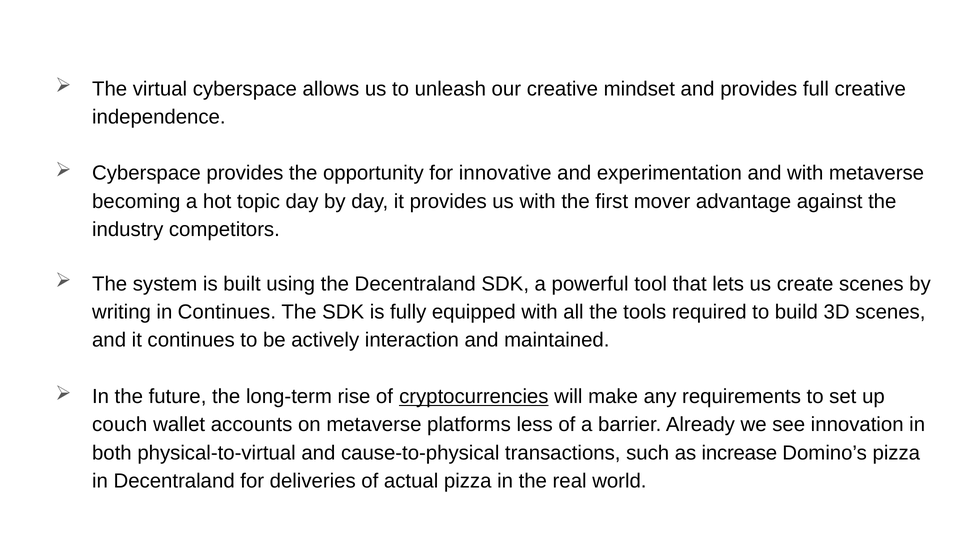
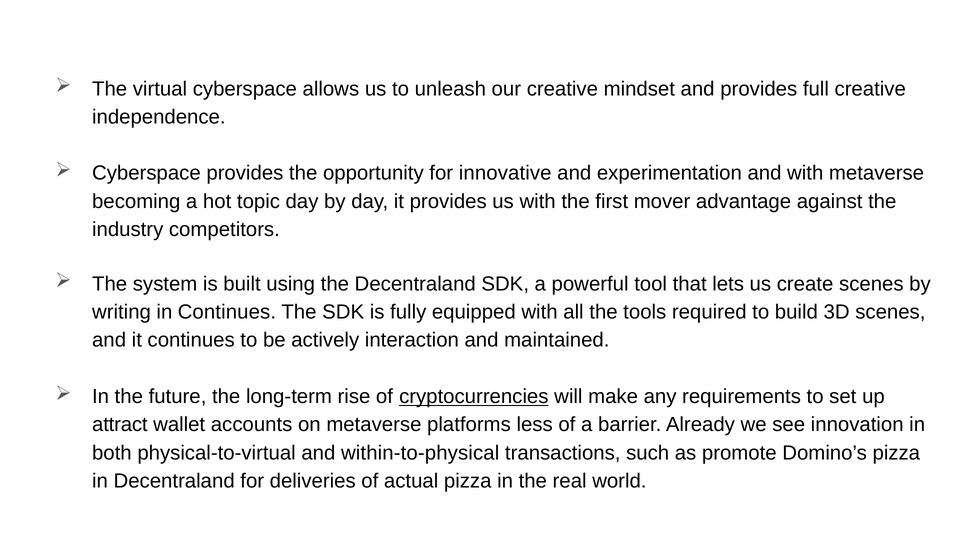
couch: couch -> attract (120, 424)
cause-to-physical: cause-to-physical -> within-to-physical (420, 453)
increase: increase -> promote (739, 453)
